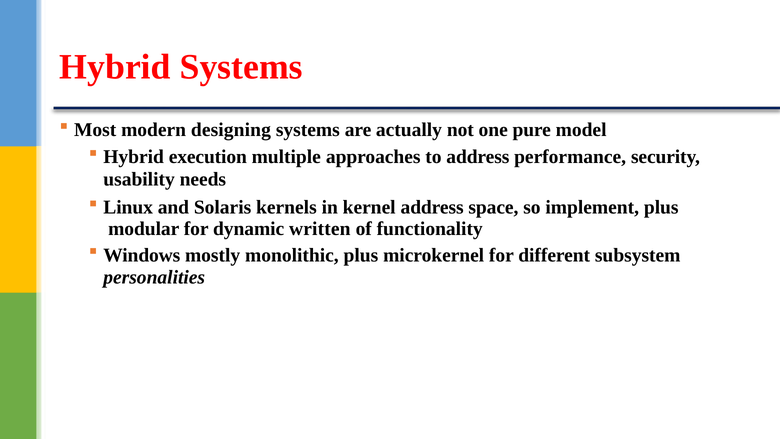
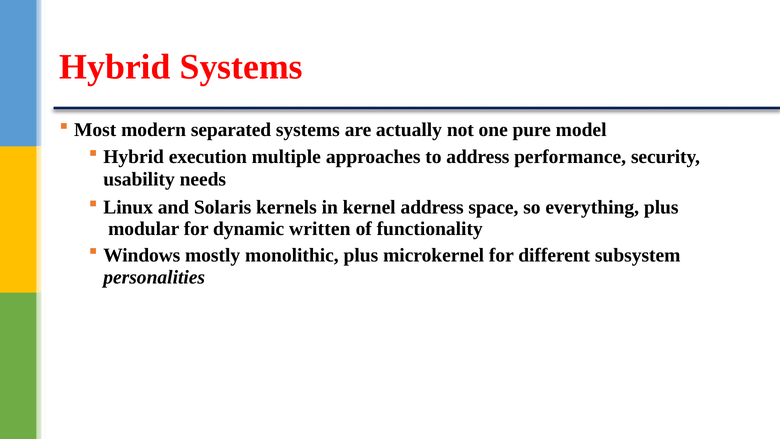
designing: designing -> separated (231, 130)
implement: implement -> everything (592, 207)
